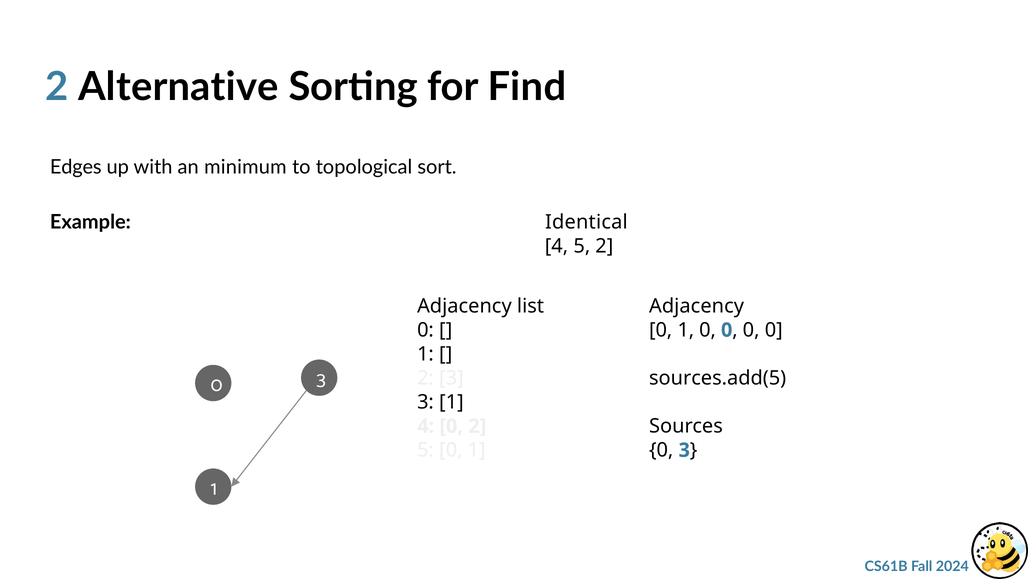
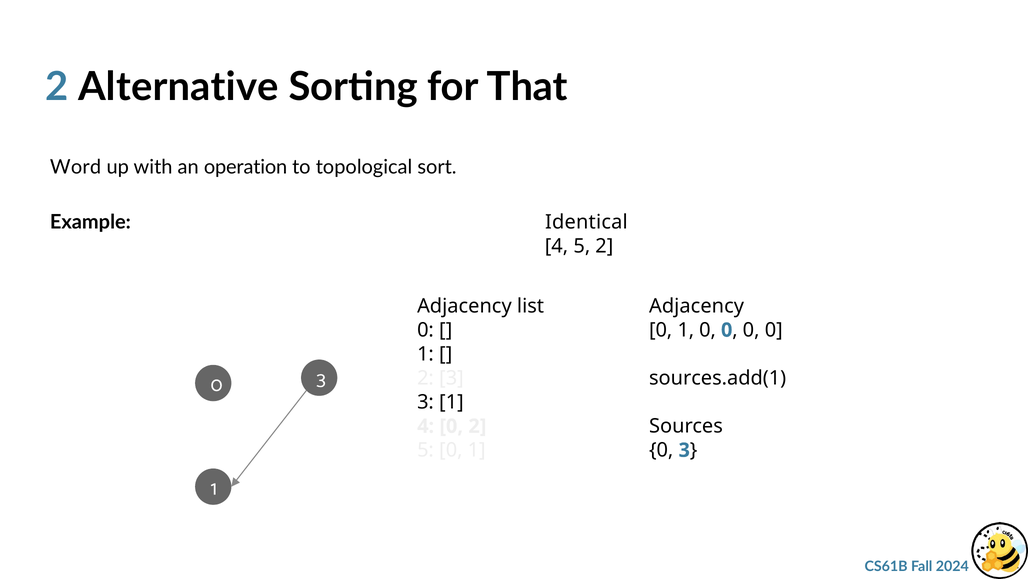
Find: Find -> That (527, 87)
Edges: Edges -> Word (76, 167)
minimum: minimum -> operation (246, 167)
sources.add(5: sources.add(5 -> sources.add(1 (718, 378)
